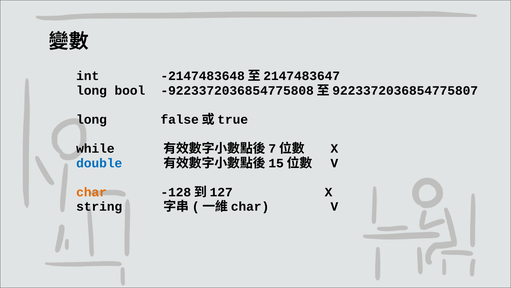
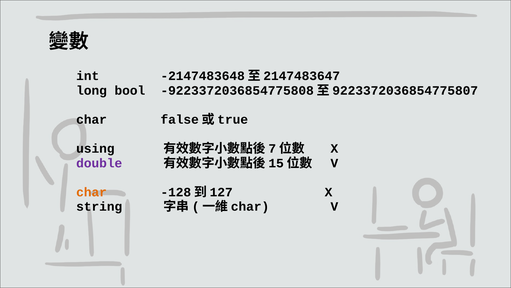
long: long -> char (92, 119)
while: while -> using (95, 148)
double colour: blue -> purple (99, 163)
